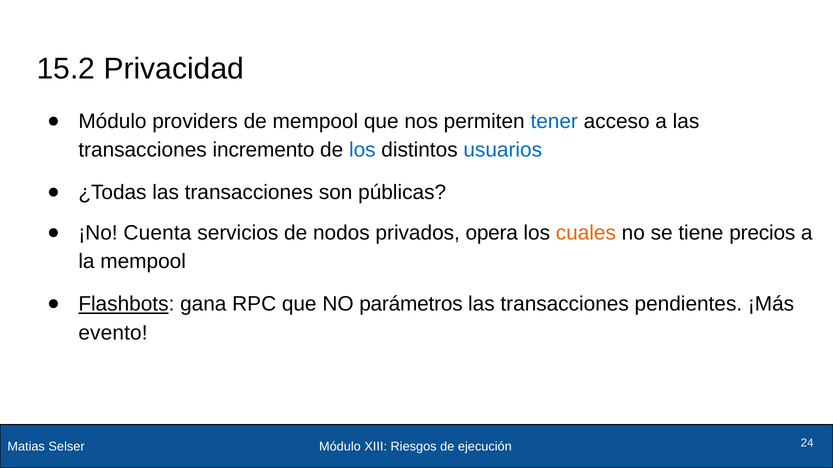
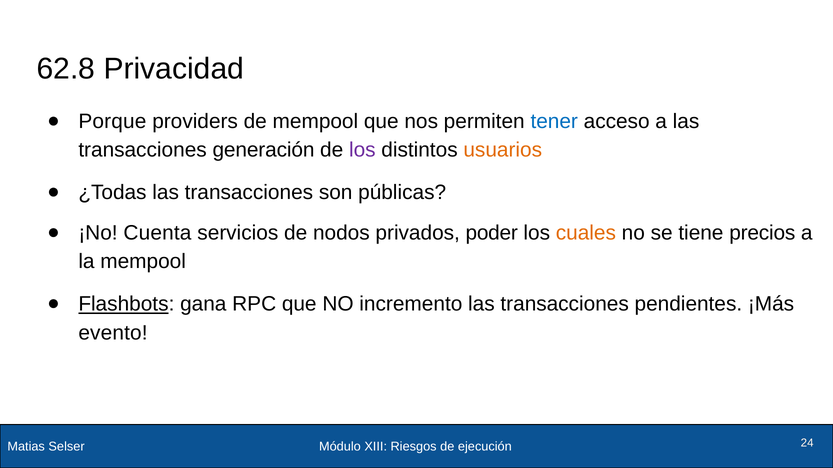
15.2: 15.2 -> 62.8 (66, 69)
Módulo: Módulo -> Porque (112, 121)
incremento: incremento -> generación (264, 150)
los colour: blue -> purple (362, 150)
usuarios colour: blue -> orange (503, 150)
opera: opera -> poder (492, 233)
parámetros: parámetros -> incremento (411, 304)
